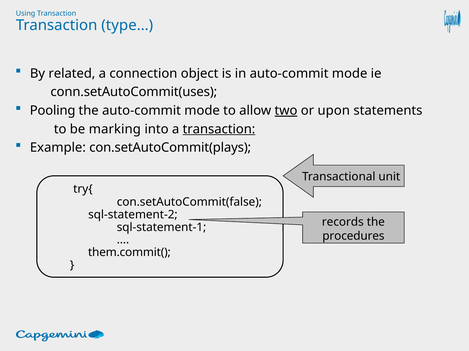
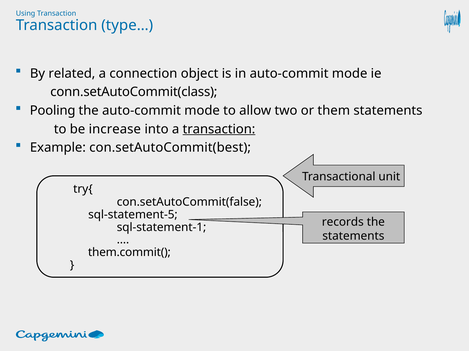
conn.setAutoCommit(uses: conn.setAutoCommit(uses -> conn.setAutoCommit(class (134, 92)
two underline: present -> none (286, 111)
upon: upon -> them (334, 111)
marking: marking -> increase (115, 129)
con.setAutoCommit(plays: con.setAutoCommit(plays -> con.setAutoCommit(best (170, 148)
sql-statement-2: sql-statement-2 -> sql-statement-5 (133, 215)
procedures: procedures -> statements (353, 237)
